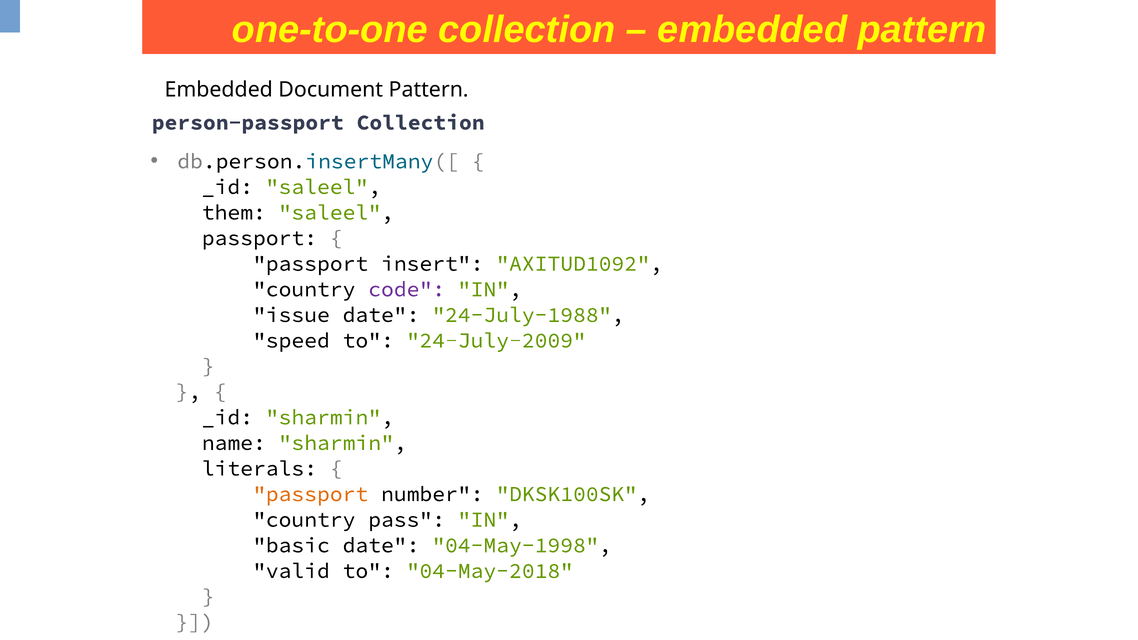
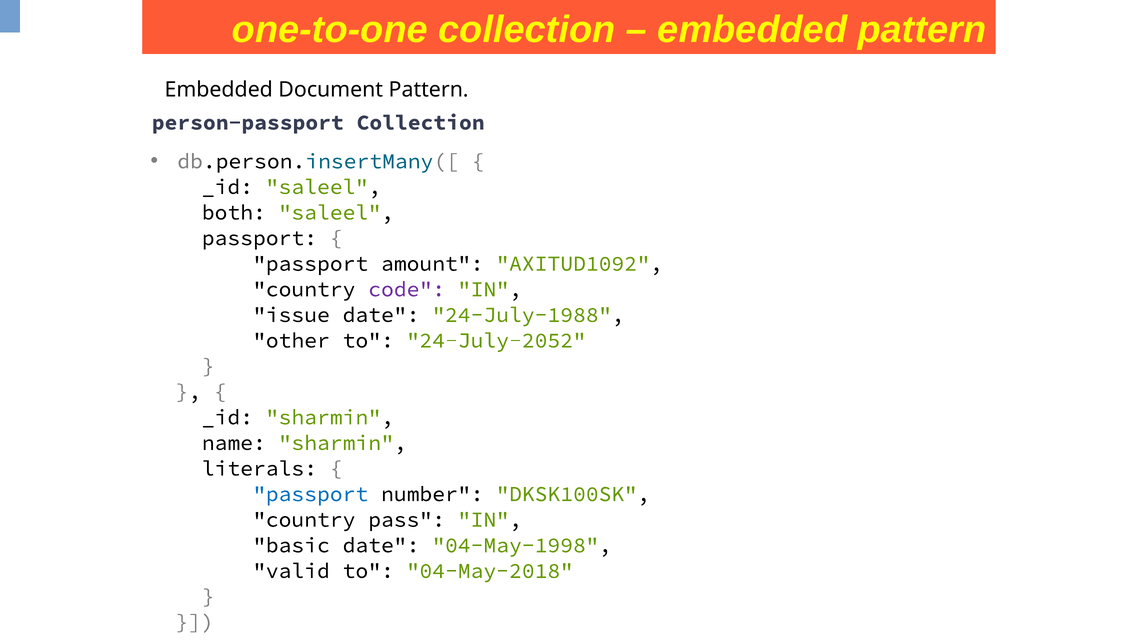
them: them -> both (234, 212)
insert: insert -> amount (432, 264)
speed: speed -> other (291, 341)
24-July-2009: 24-July-2009 -> 24-July-2052 (496, 341)
passport colour: orange -> blue (311, 494)
